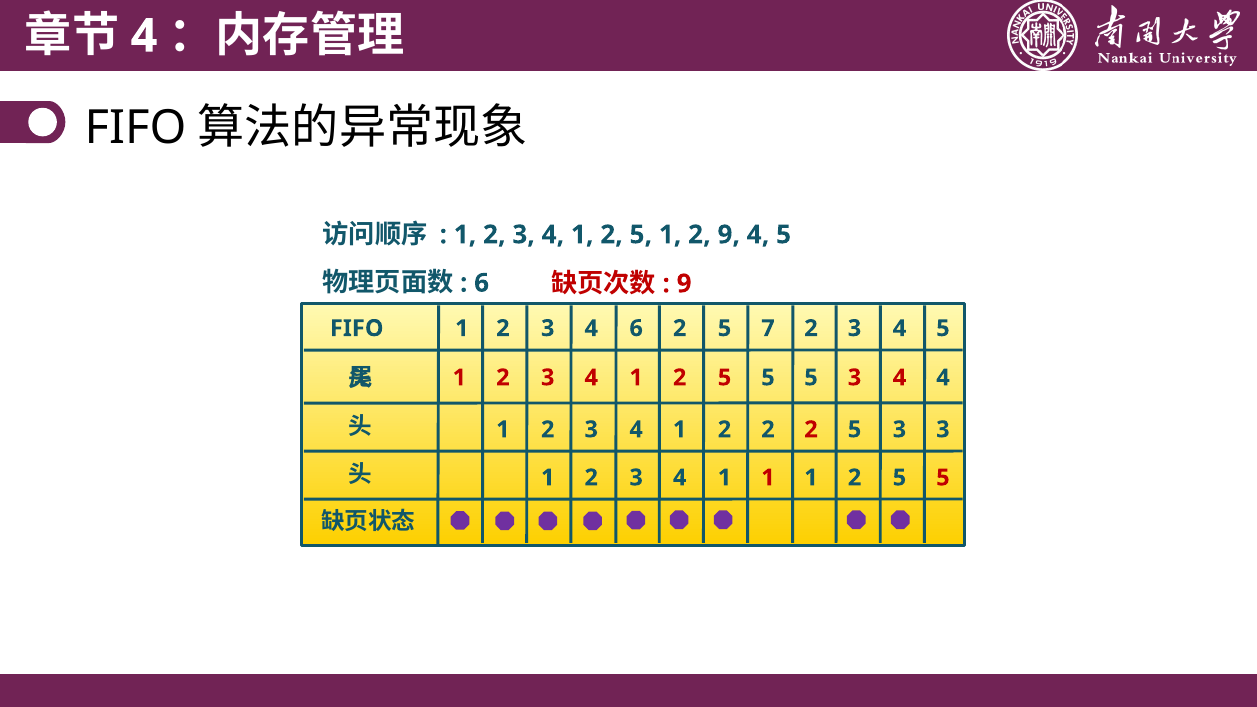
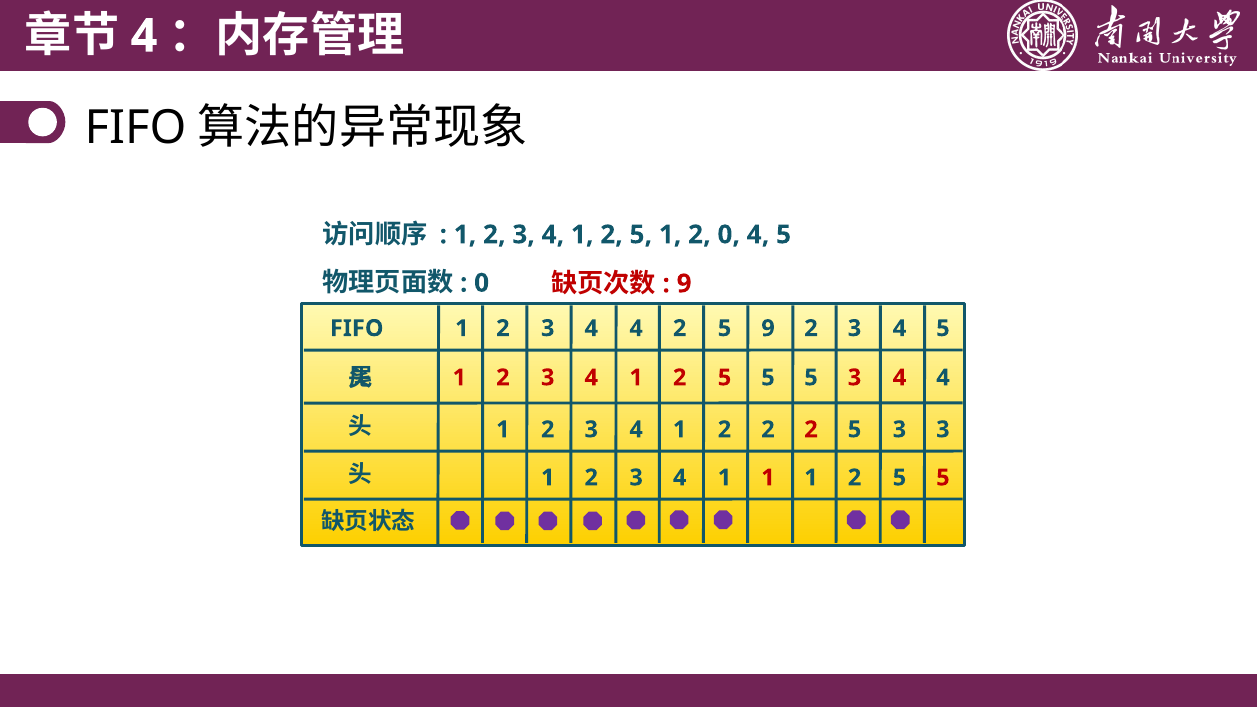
2 9: 9 -> 0 (729, 235)
6: 6 -> 0 (482, 283)
4 6: 6 -> 4 (636, 328)
5 7: 7 -> 9 (768, 328)
